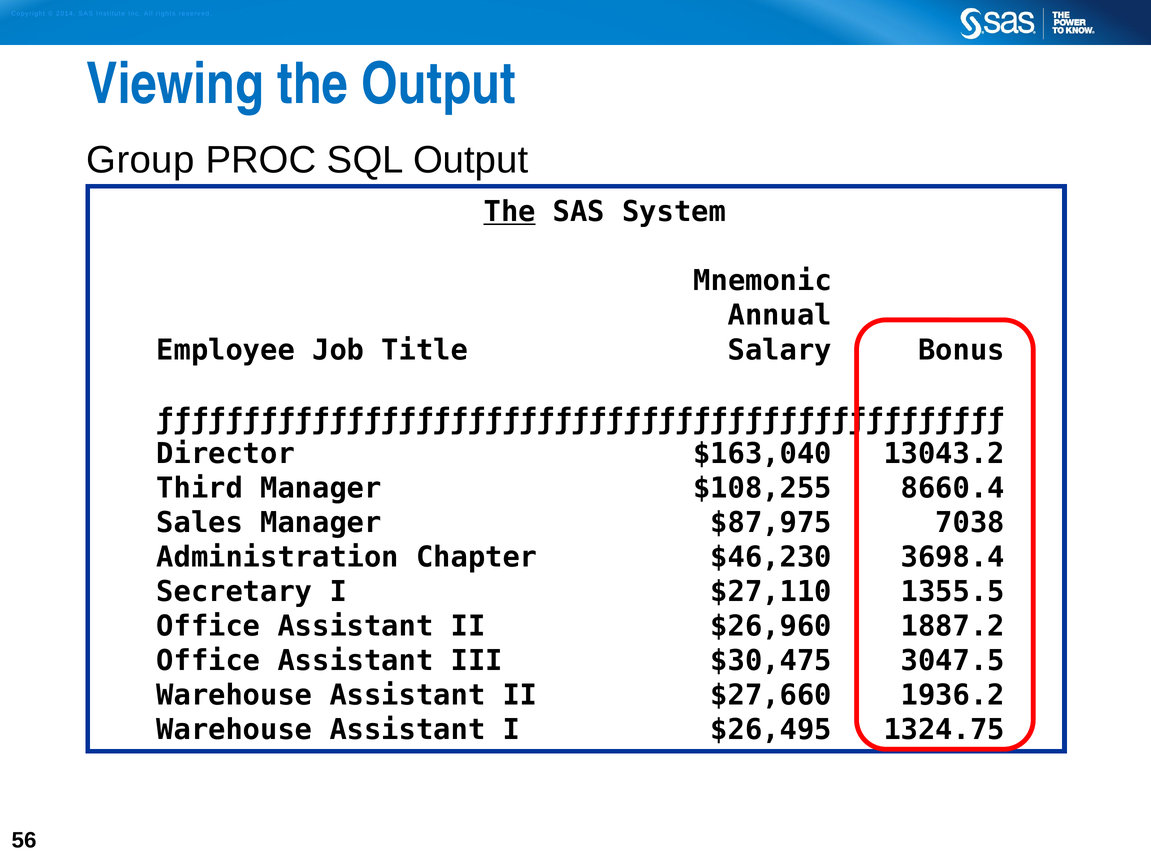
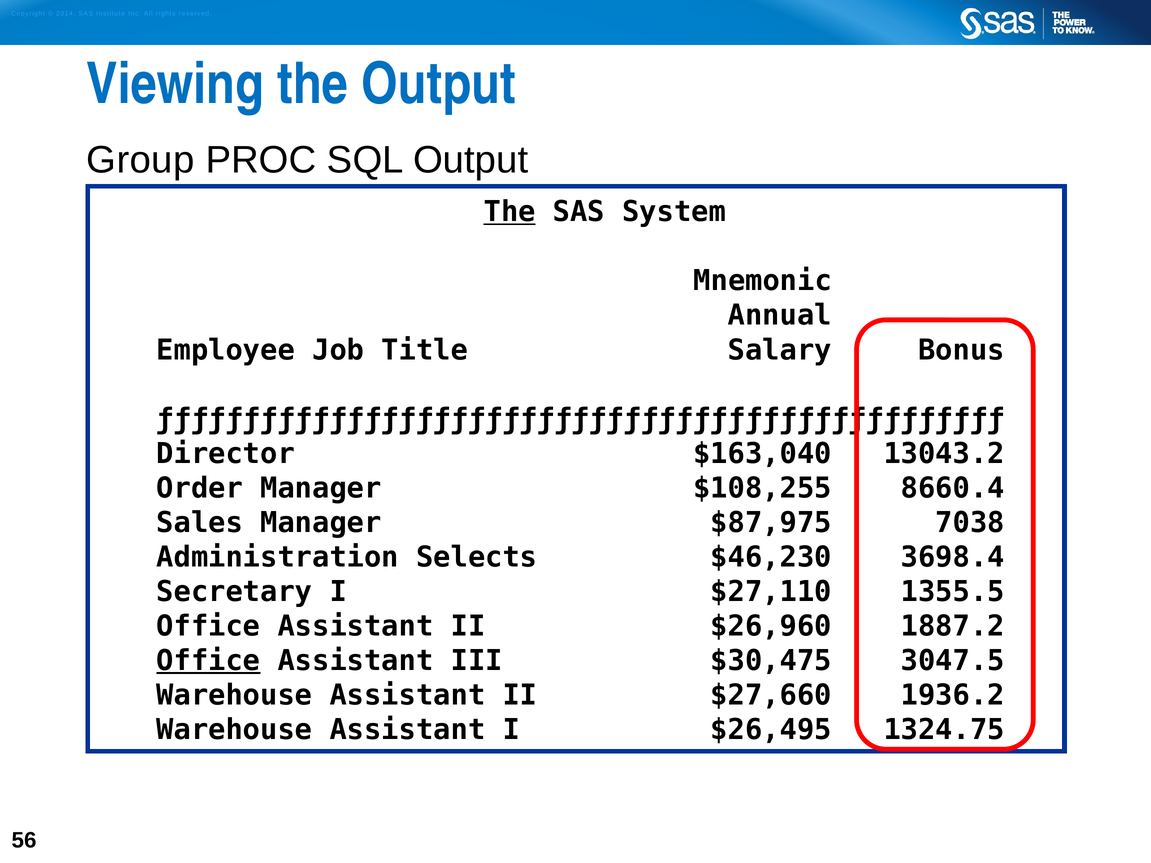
Third: Third -> Order (200, 488)
Chapter: Chapter -> Selects (477, 557)
Office underline: none -> present (208, 661)
